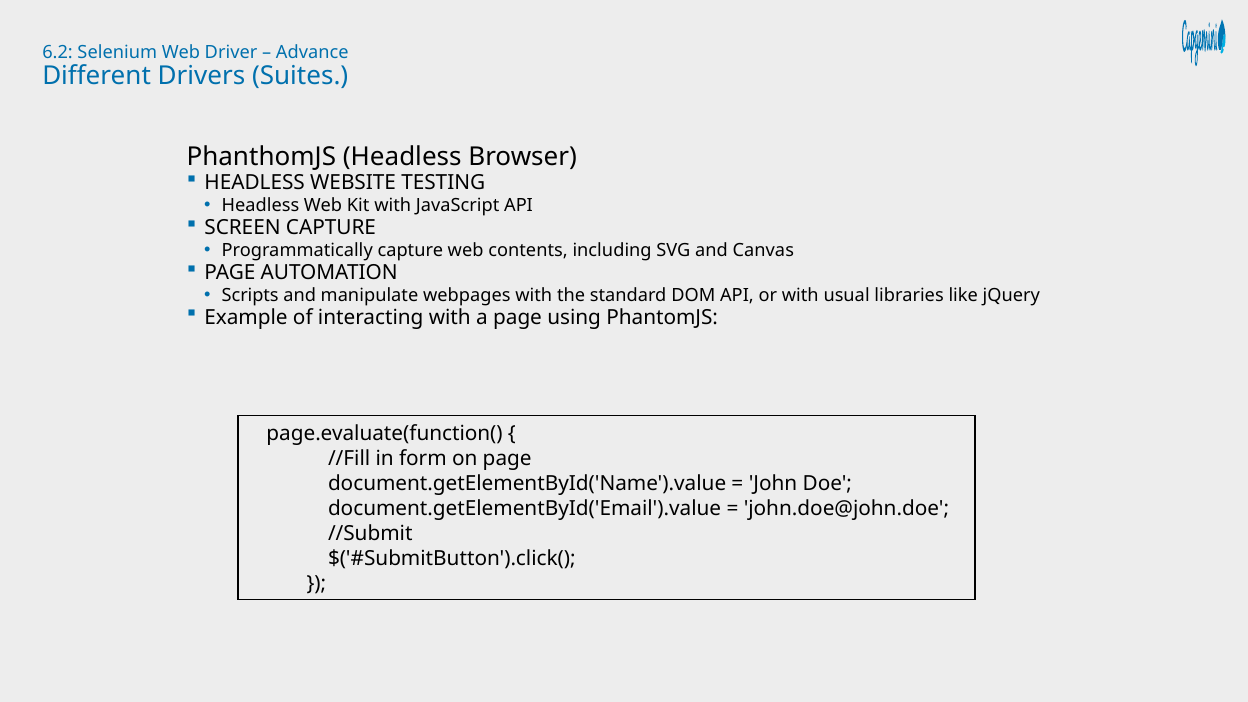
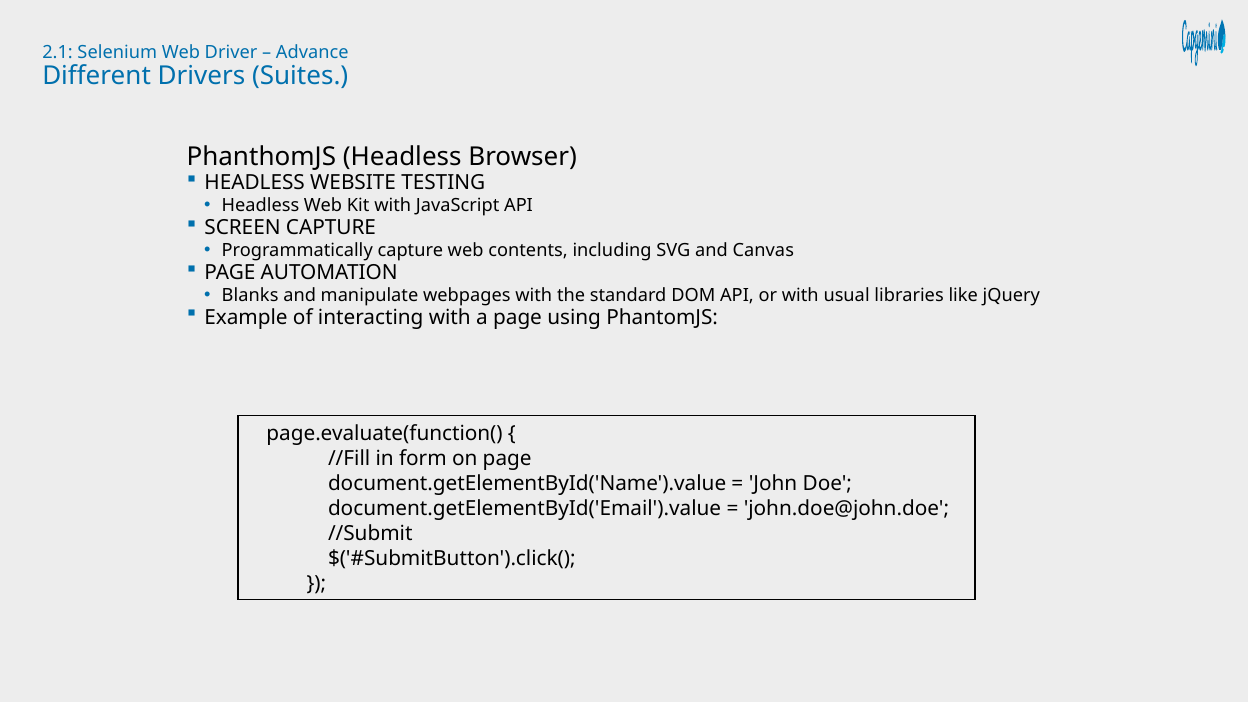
6.2: 6.2 -> 2.1 (58, 53)
Scripts: Scripts -> Blanks (250, 295)
